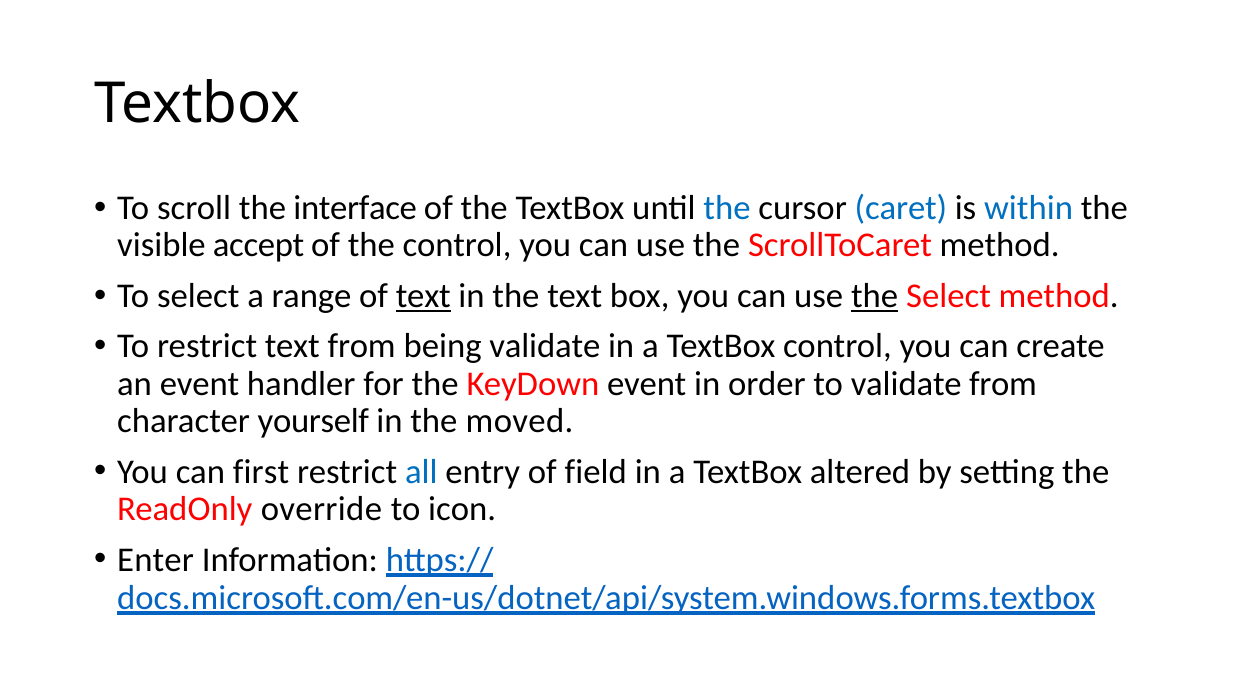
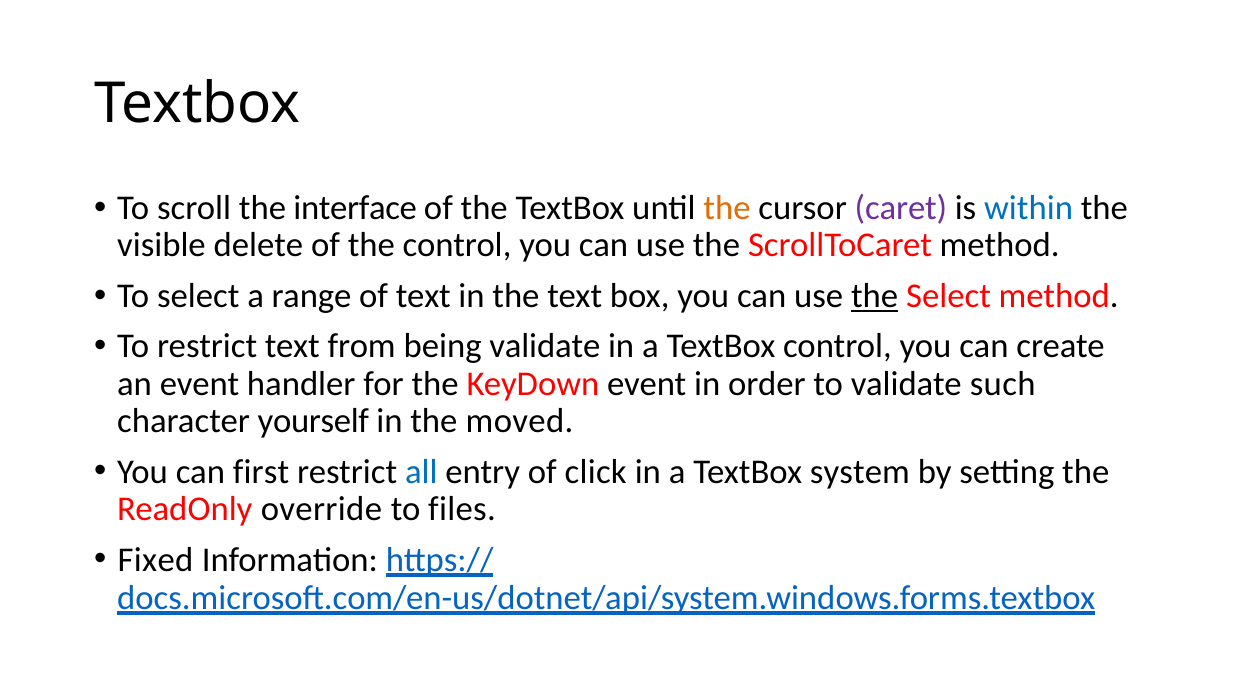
the colour: blue -> orange (727, 208)
caret colour: blue -> purple (901, 208)
accept: accept -> delete (258, 245)
text underline: present -> none (423, 296)
validate from: from -> such (1003, 384)
field: field -> click (596, 472)
altered: altered -> system (860, 472)
icon: icon -> files (462, 509)
Enter: Enter -> Fixed (155, 560)
